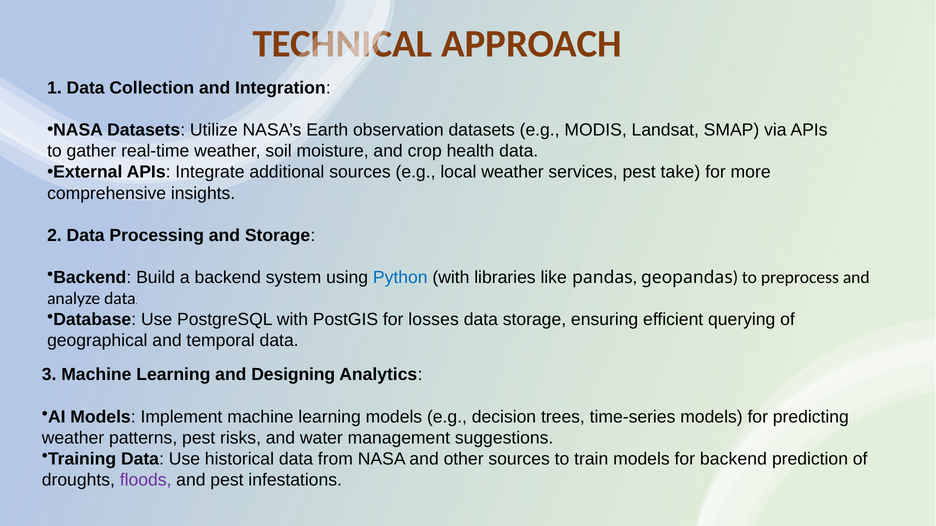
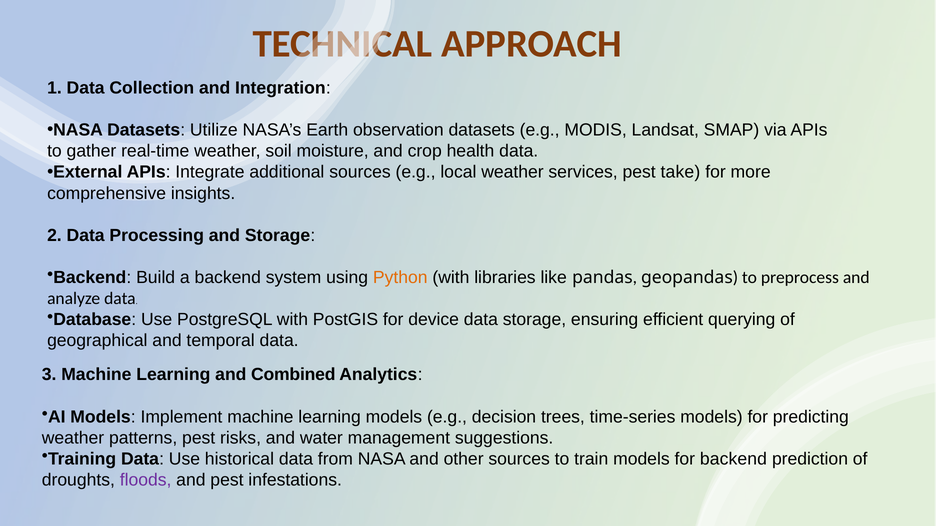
Python colour: blue -> orange (400, 278)
losses: losses -> device (434, 320)
Designing: Designing -> Combined (293, 375)
